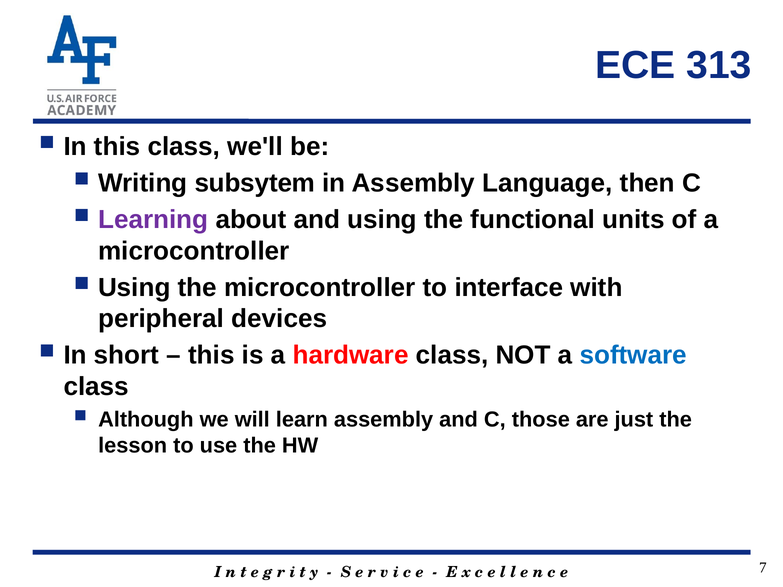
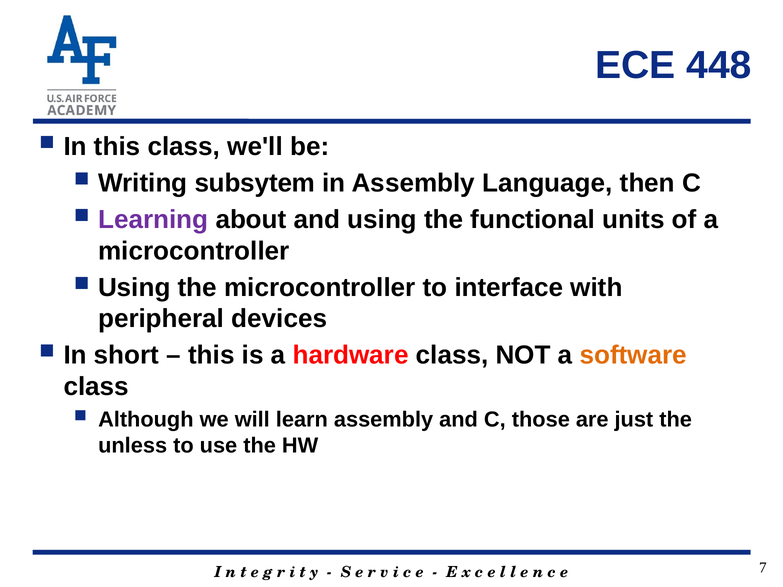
313: 313 -> 448 (719, 65)
software colour: blue -> orange (633, 355)
lesson: lesson -> unless (133, 446)
